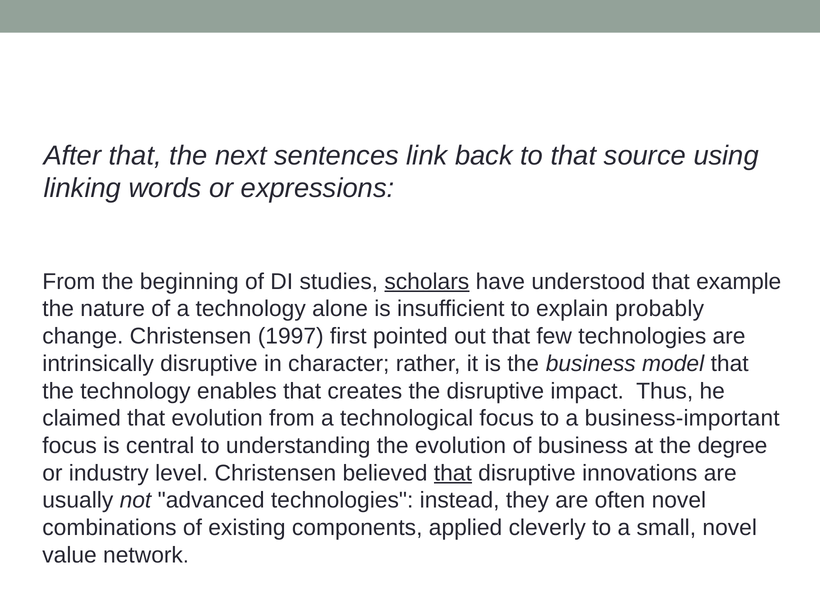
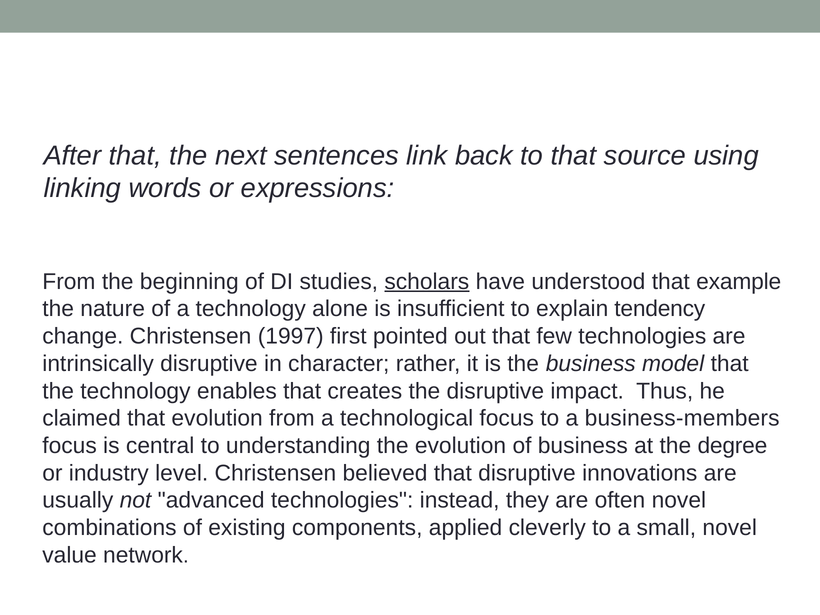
probably: probably -> tendency (660, 309)
business-important: business-important -> business-members (682, 418)
that underline: present -> none (453, 473)
